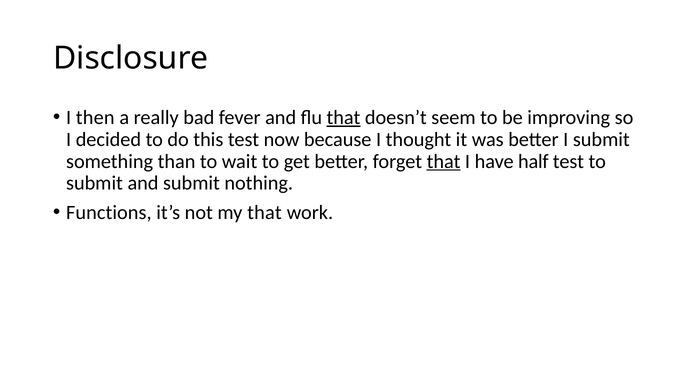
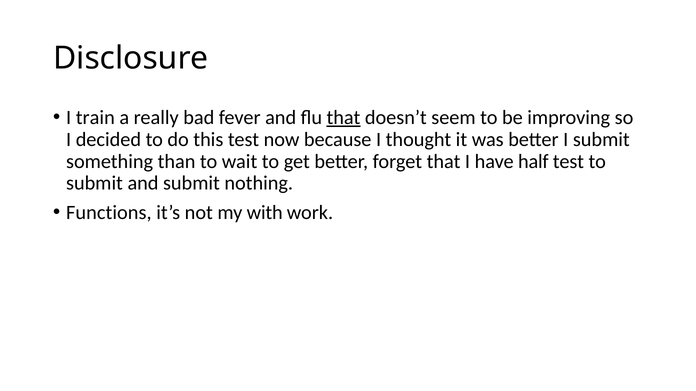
then: then -> train (95, 118)
that underline: present -> none (444, 162)
my that: that -> with (265, 213)
